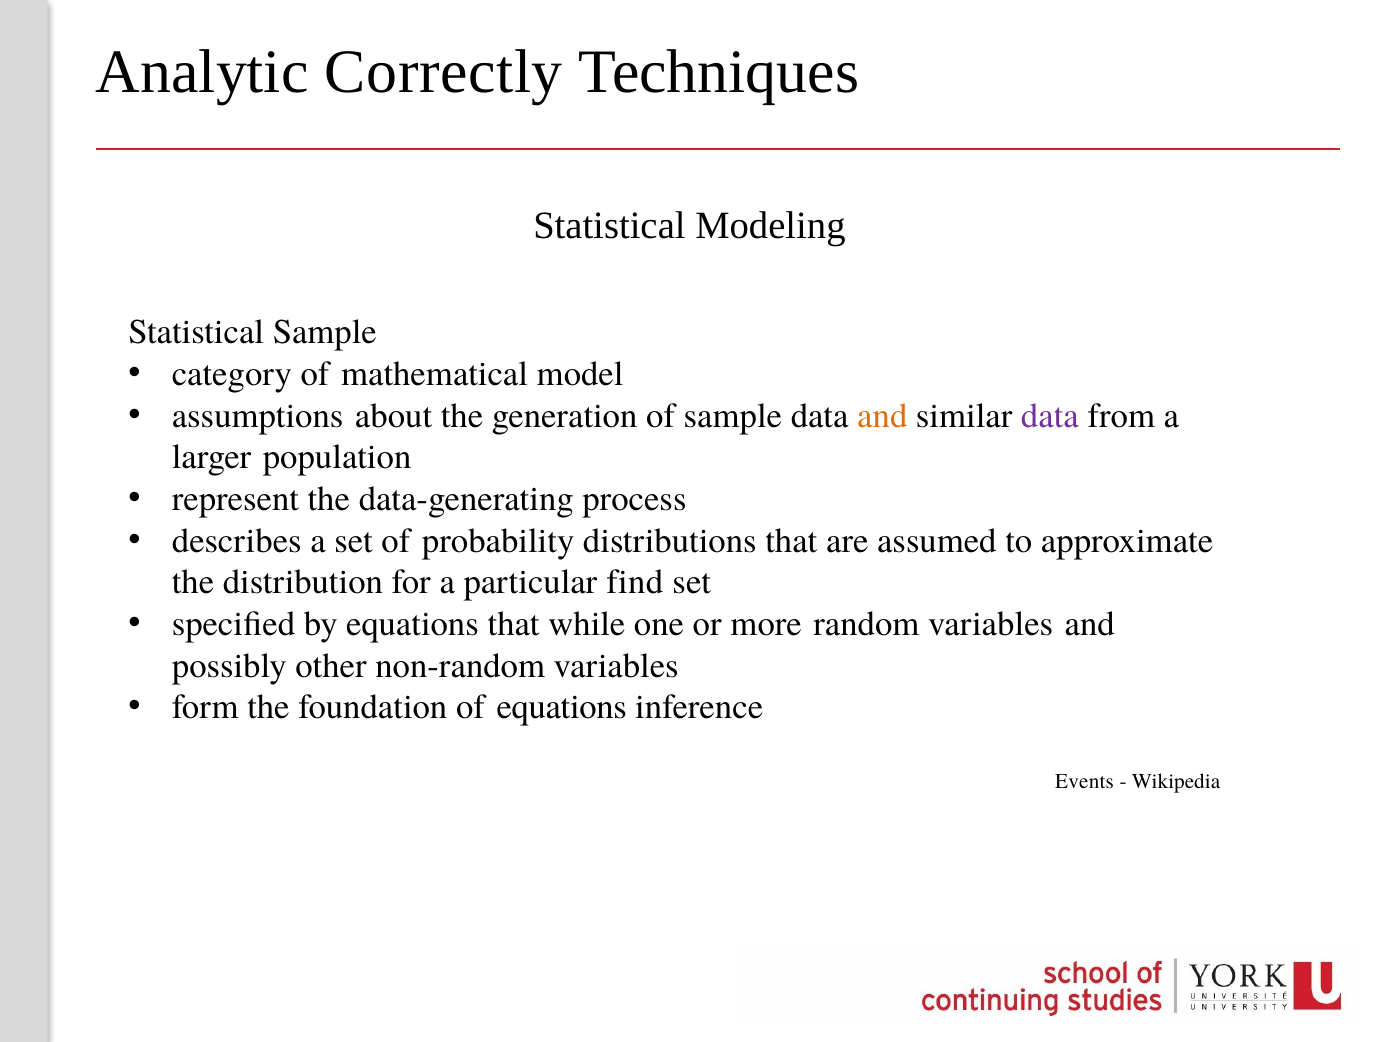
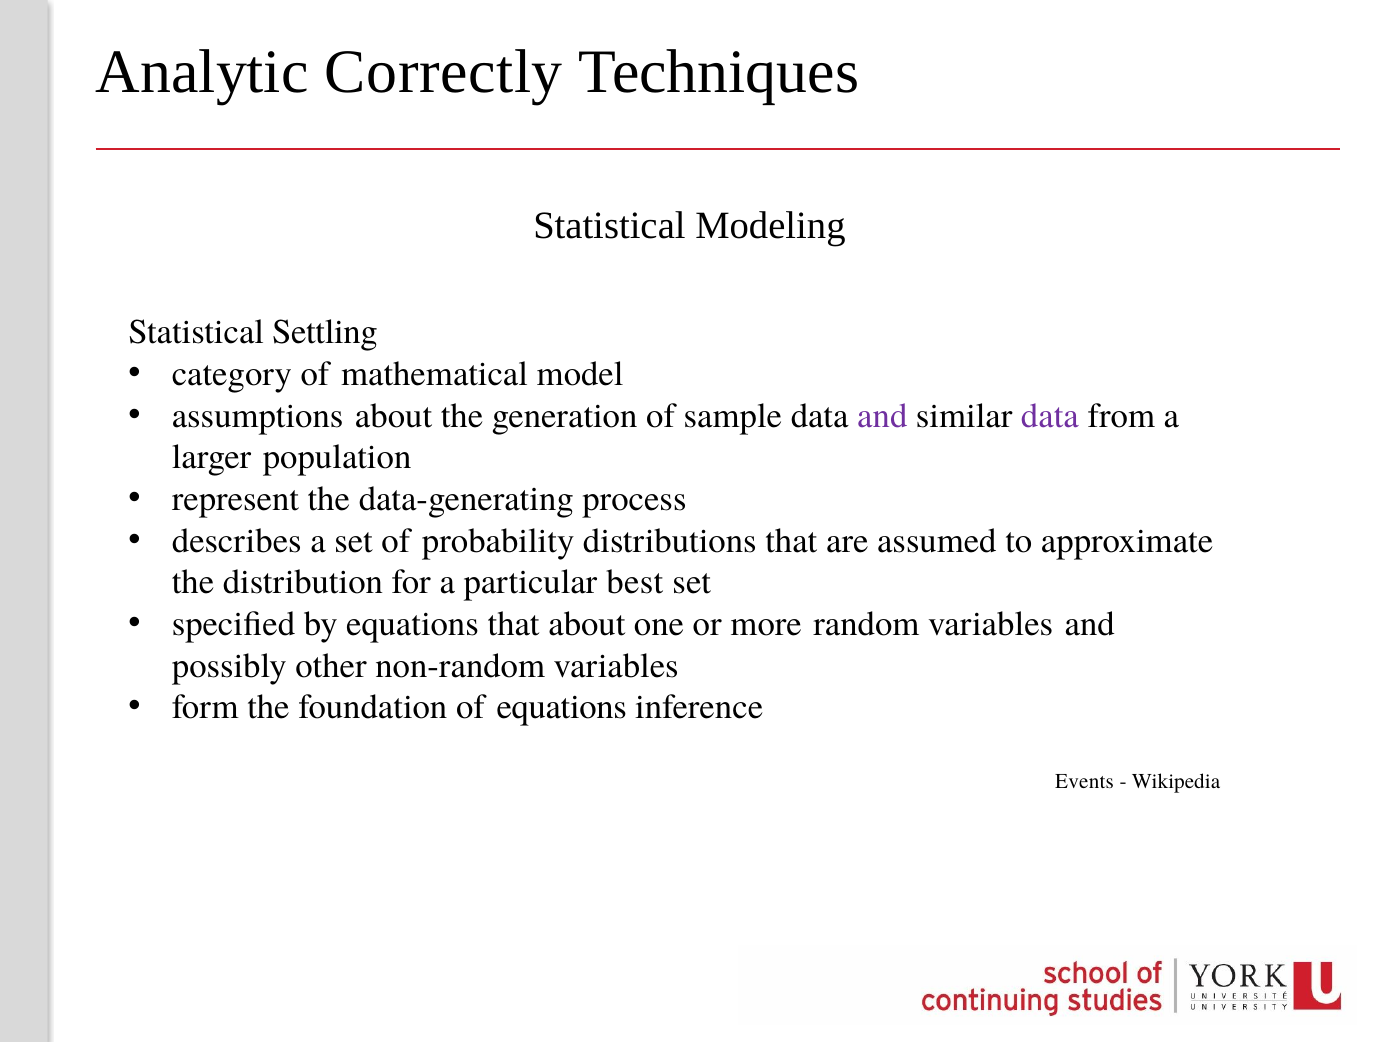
Statistical Sample: Sample -> Settling (325, 332)
and colour: orange -> purple (882, 416)
find: find -> best (635, 583)
that while: while -> about (587, 624)
